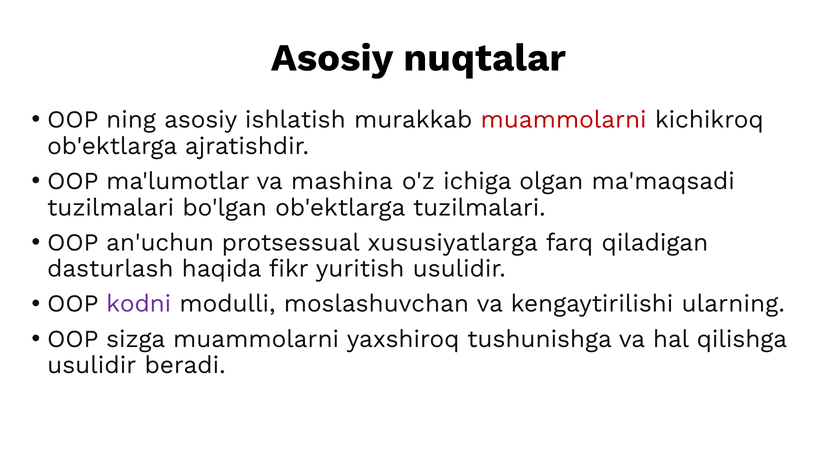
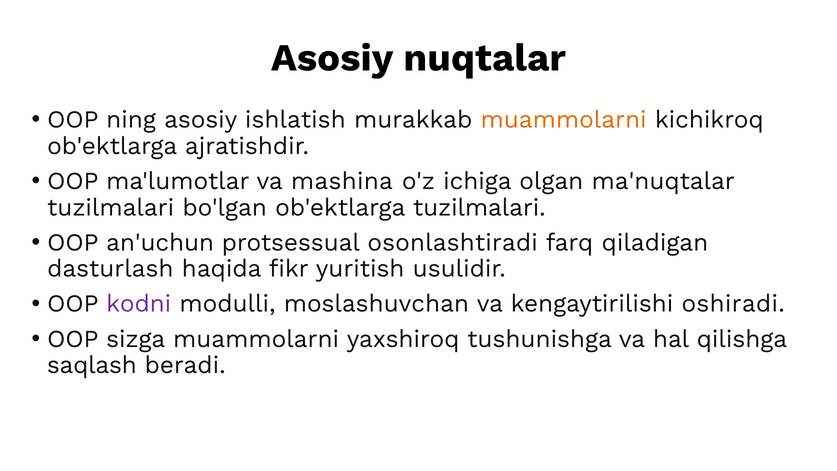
muammolarni colour: red -> orange (564, 120)
ma'maqsadi: ma'maqsadi -> ma'nuqtalar (663, 181)
xususiyatlarga: xususiyatlarga -> osonlashtiradi (453, 242)
ularning: ularning -> oshiradi (733, 304)
usulidir: usulidir -> saqlash (92, 365)
